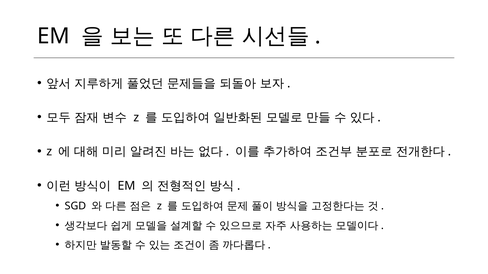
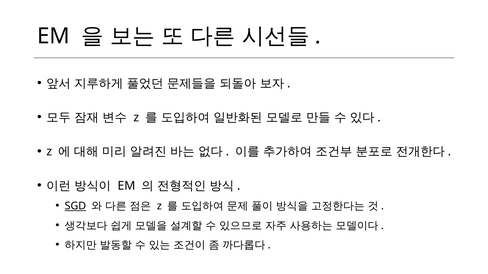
SGD underline: none -> present (75, 206)
